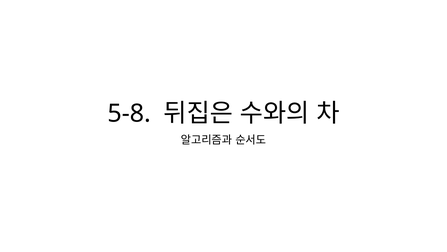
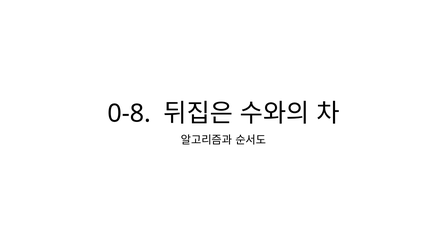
5-8: 5-8 -> 0-8 (129, 113)
